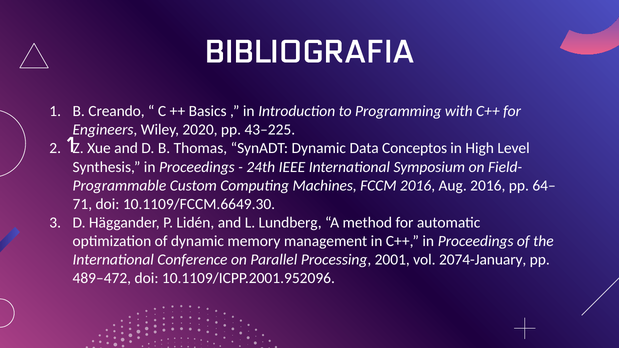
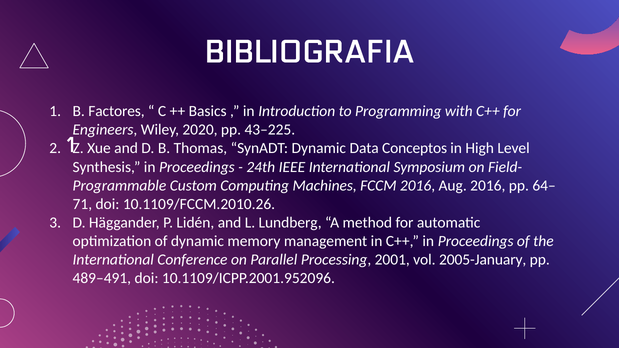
Creando: Creando -> Factores (117, 111)
10.1109/FCCM.6649.30: 10.1109/FCCM.6649.30 -> 10.1109/FCCM.2010.26 (199, 204)
2074-January: 2074-January -> 2005-January (483, 260)
489–472: 489–472 -> 489–491 (102, 278)
